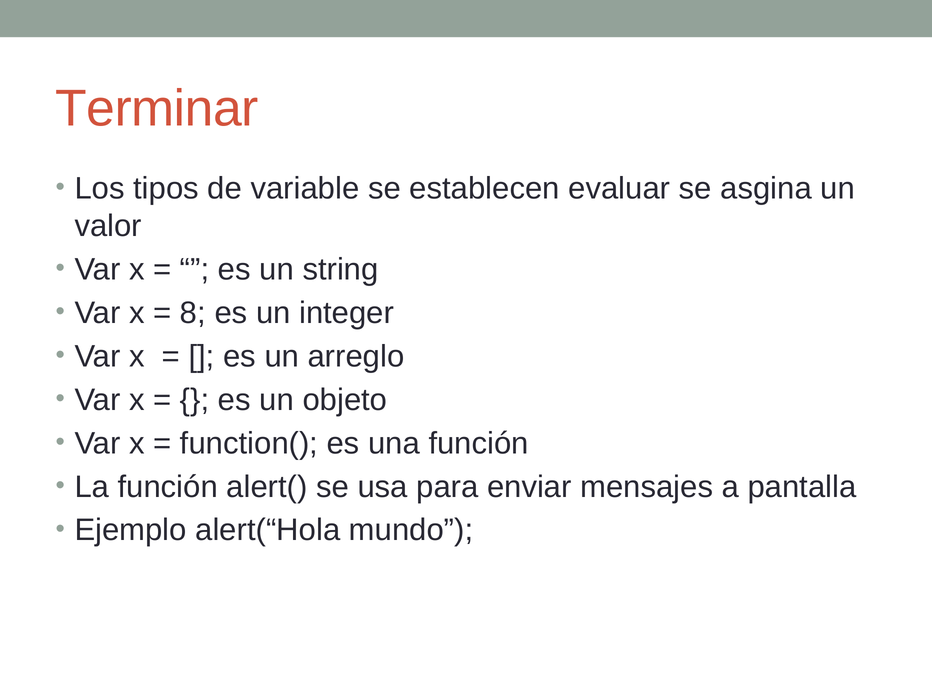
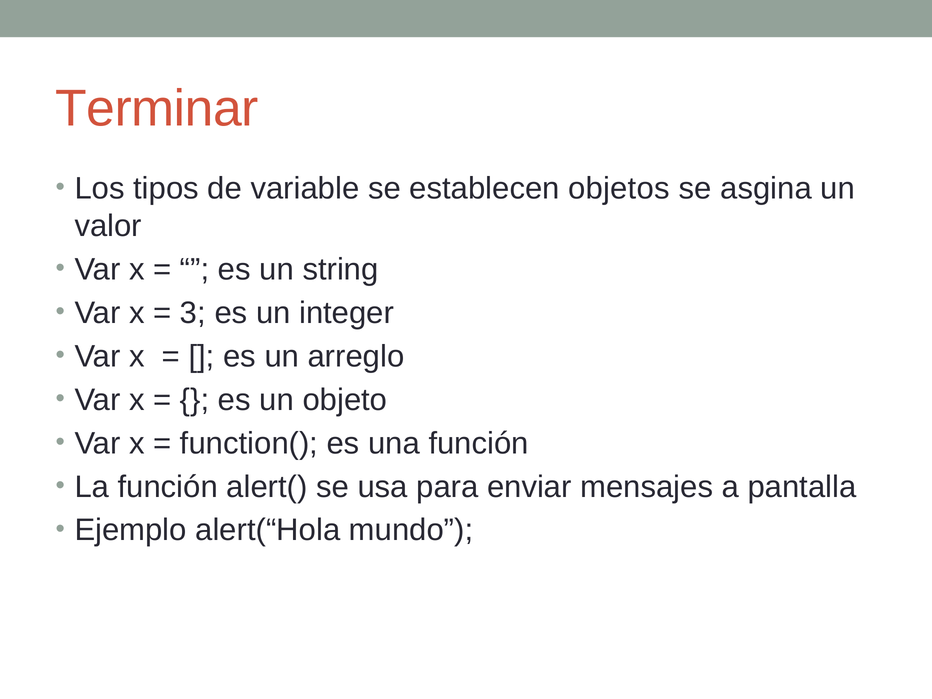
evaluar: evaluar -> objetos (619, 189)
8: 8 -> 3 (193, 313)
